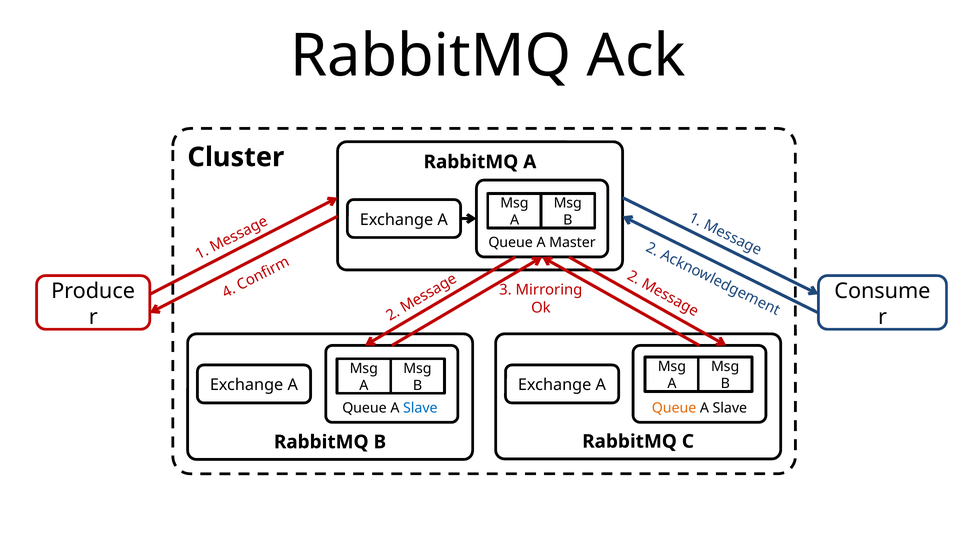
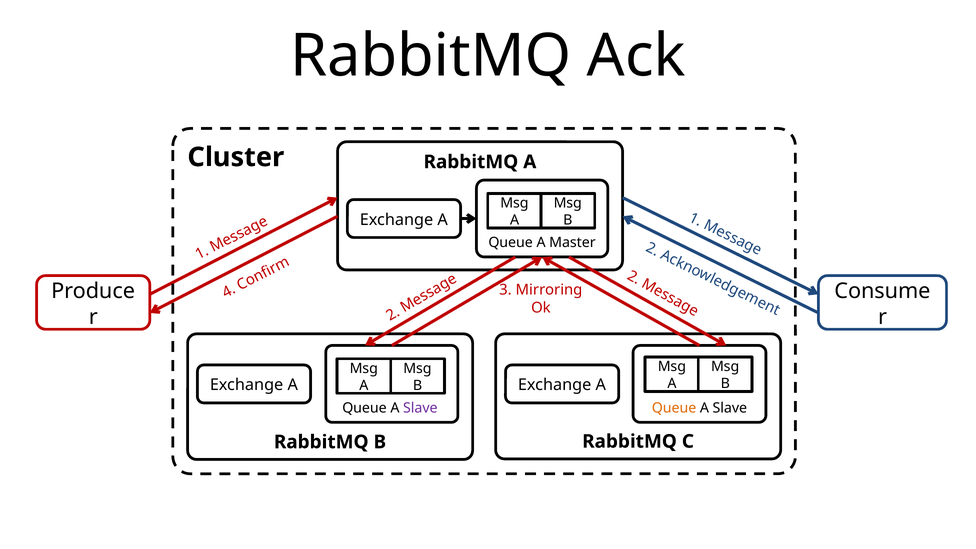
Slave colour: blue -> purple (420, 408)
